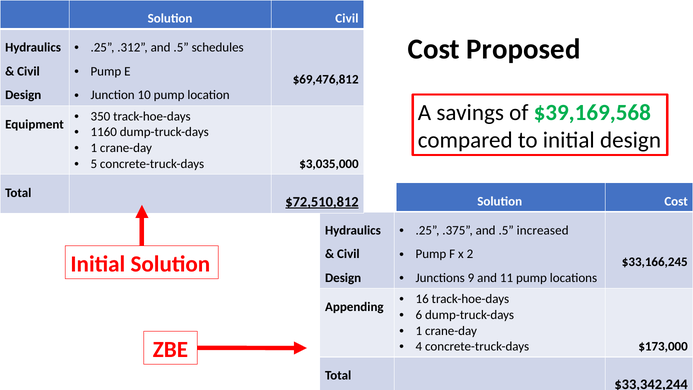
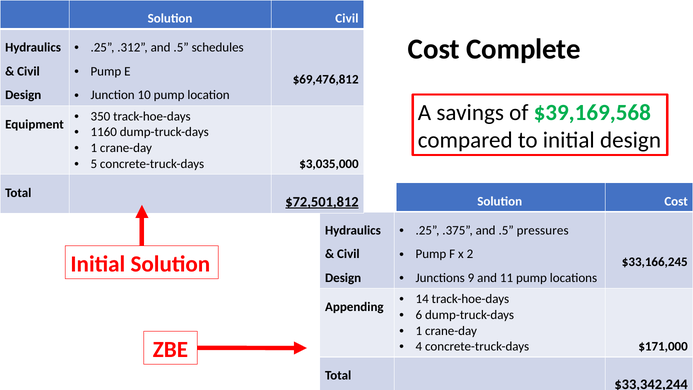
Proposed: Proposed -> Complete (524, 49)
$72,510,812: $72,510,812 -> $72,501,812 (322, 202)
increased: increased -> pressures (543, 230)
16: 16 -> 14 (422, 299)
$173,000: $173,000 -> $171,000 (663, 346)
